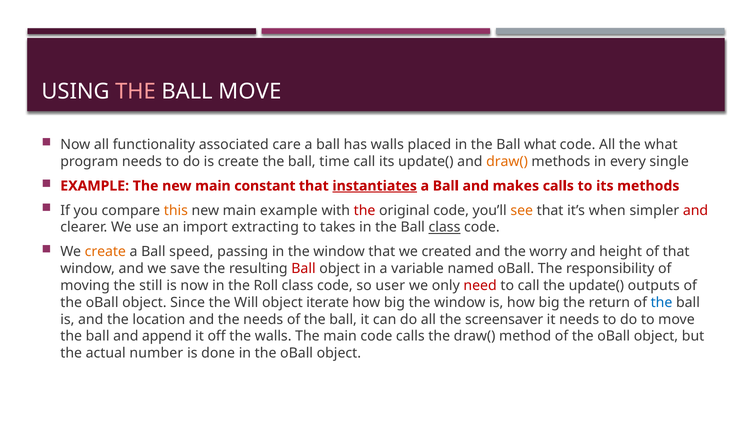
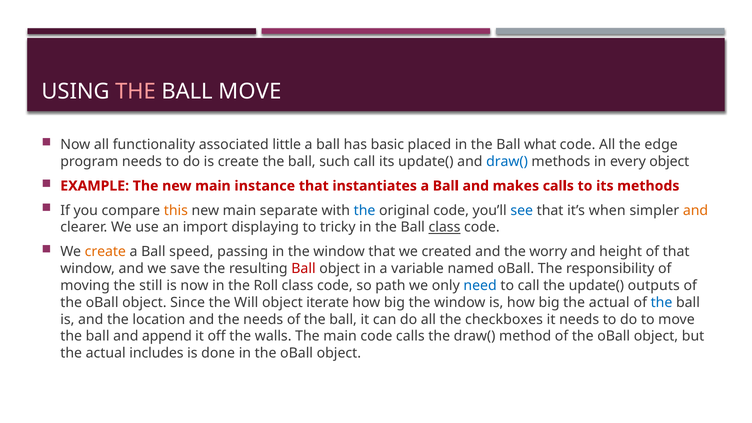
care: care -> little (287, 145)
has walls: walls -> basic (387, 145)
the what: what -> edge (661, 145)
time: time -> such (335, 161)
draw( colour: orange -> blue (507, 161)
every single: single -> object (669, 161)
constant: constant -> instance (265, 186)
instantiates underline: present -> none (375, 186)
main example: example -> separate (289, 210)
the colour: red -> blue (365, 210)
see colour: orange -> blue (522, 210)
and colour: red -> orange (696, 210)
extracting: extracting -> displaying (265, 227)
takes: takes -> tricky (338, 227)
user: user -> path (390, 286)
need colour: red -> blue (480, 286)
big the return: return -> actual (609, 303)
screensaver: screensaver -> checkboxes (504, 319)
number: number -> includes (156, 353)
